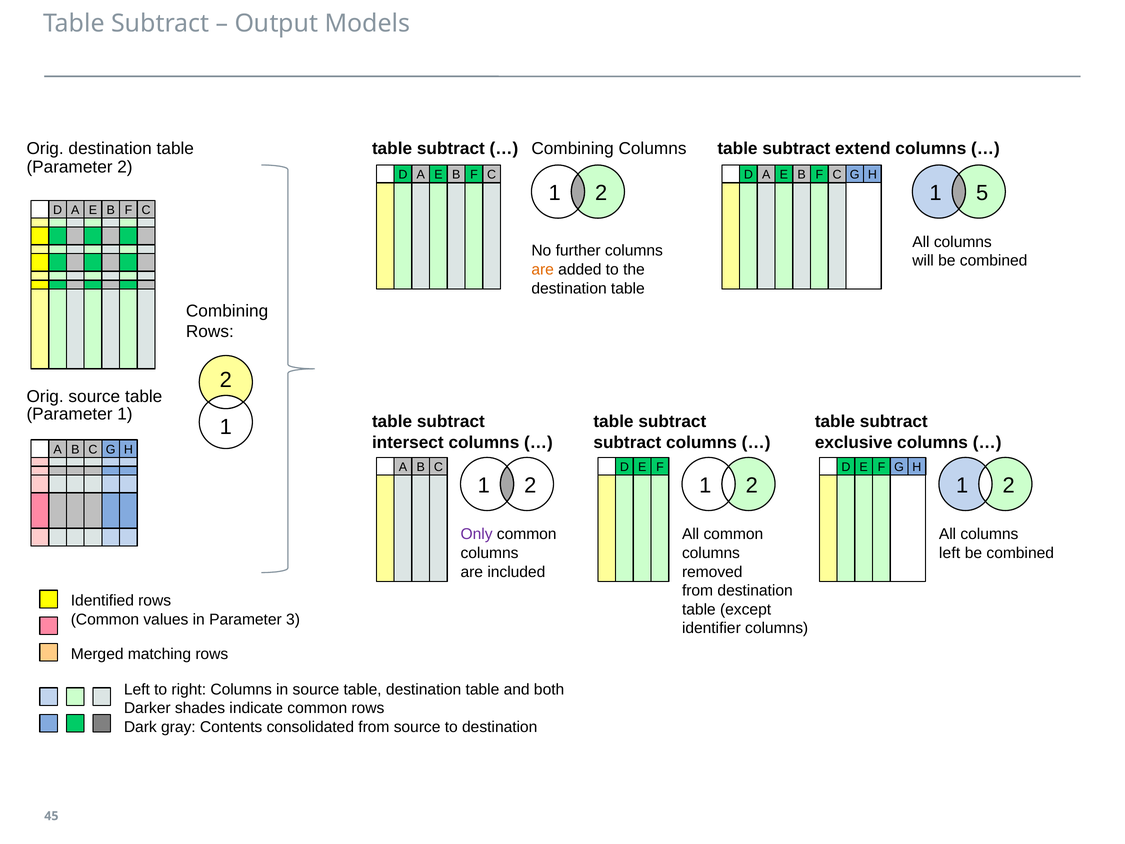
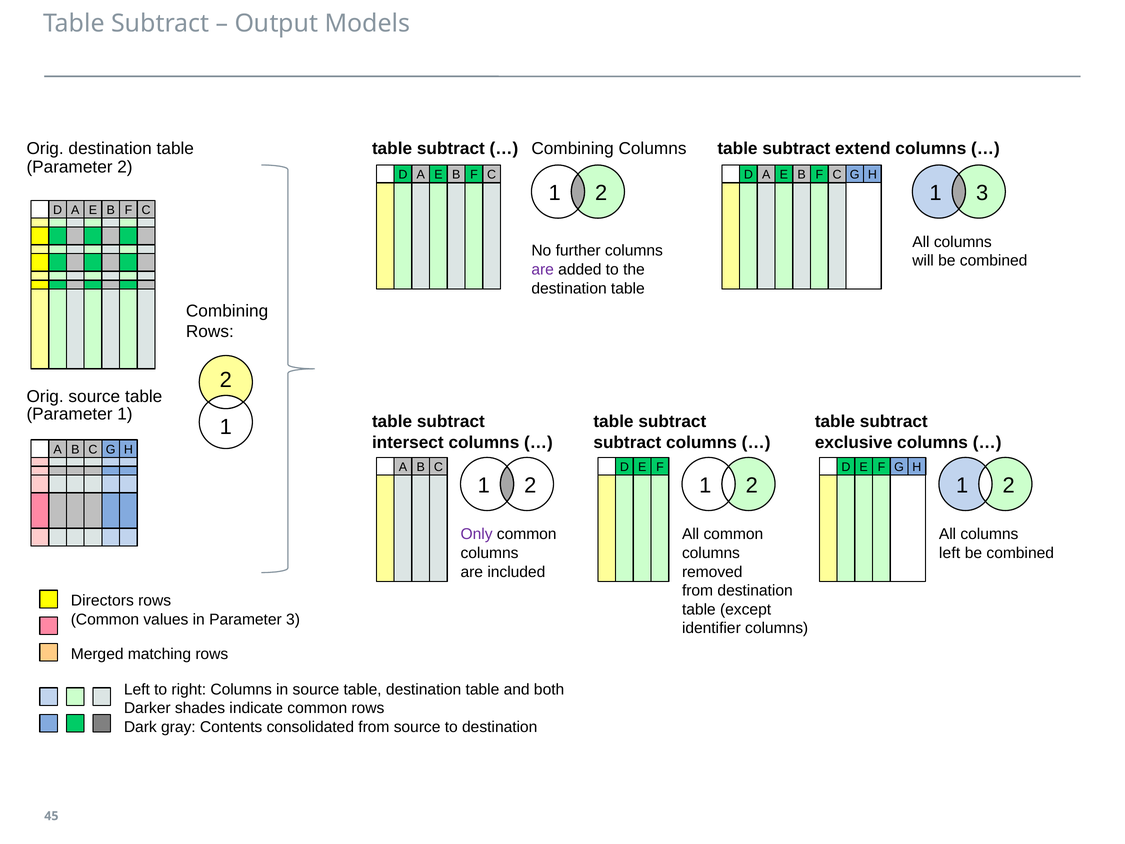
1 5: 5 -> 3 (982, 193)
are colour: orange -> purple (543, 269)
Identified: Identified -> Directors (102, 601)
